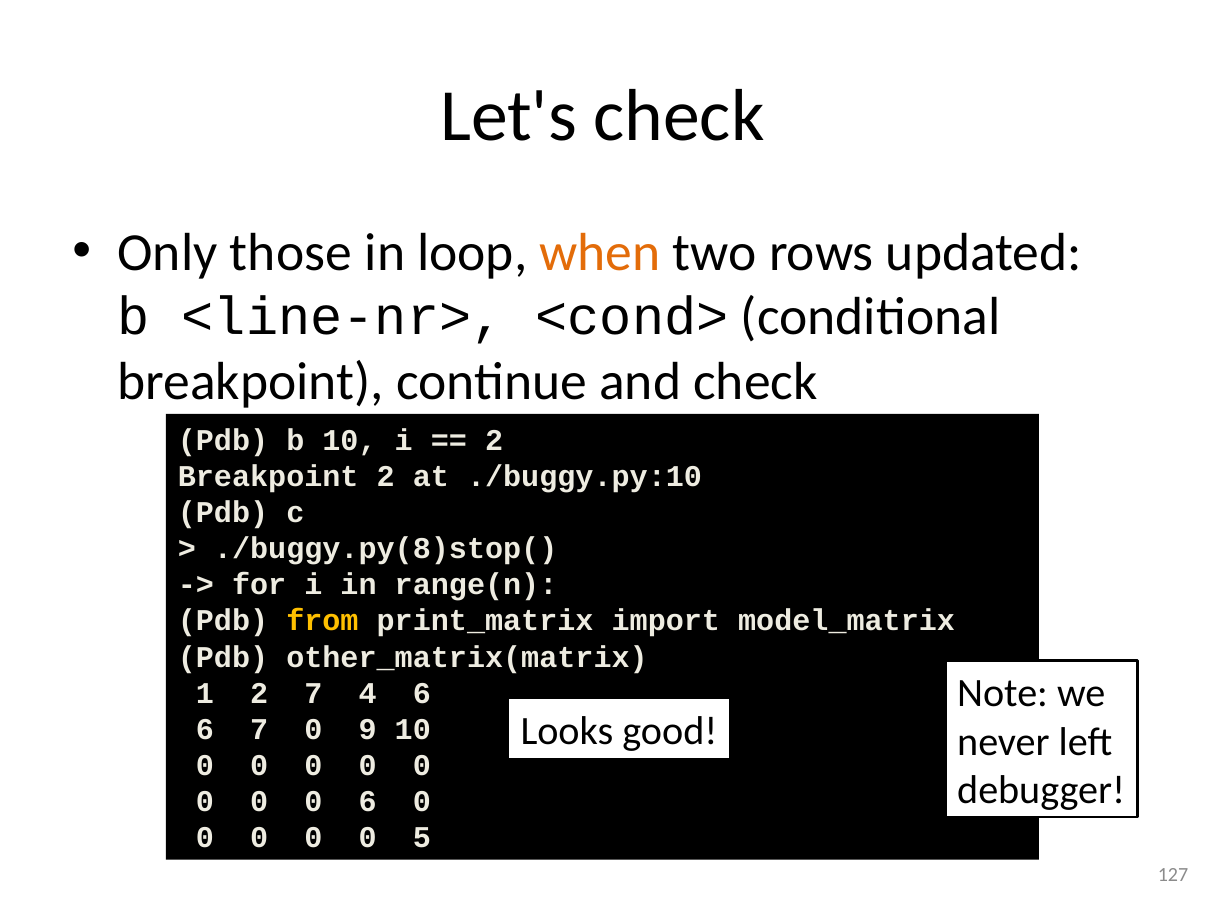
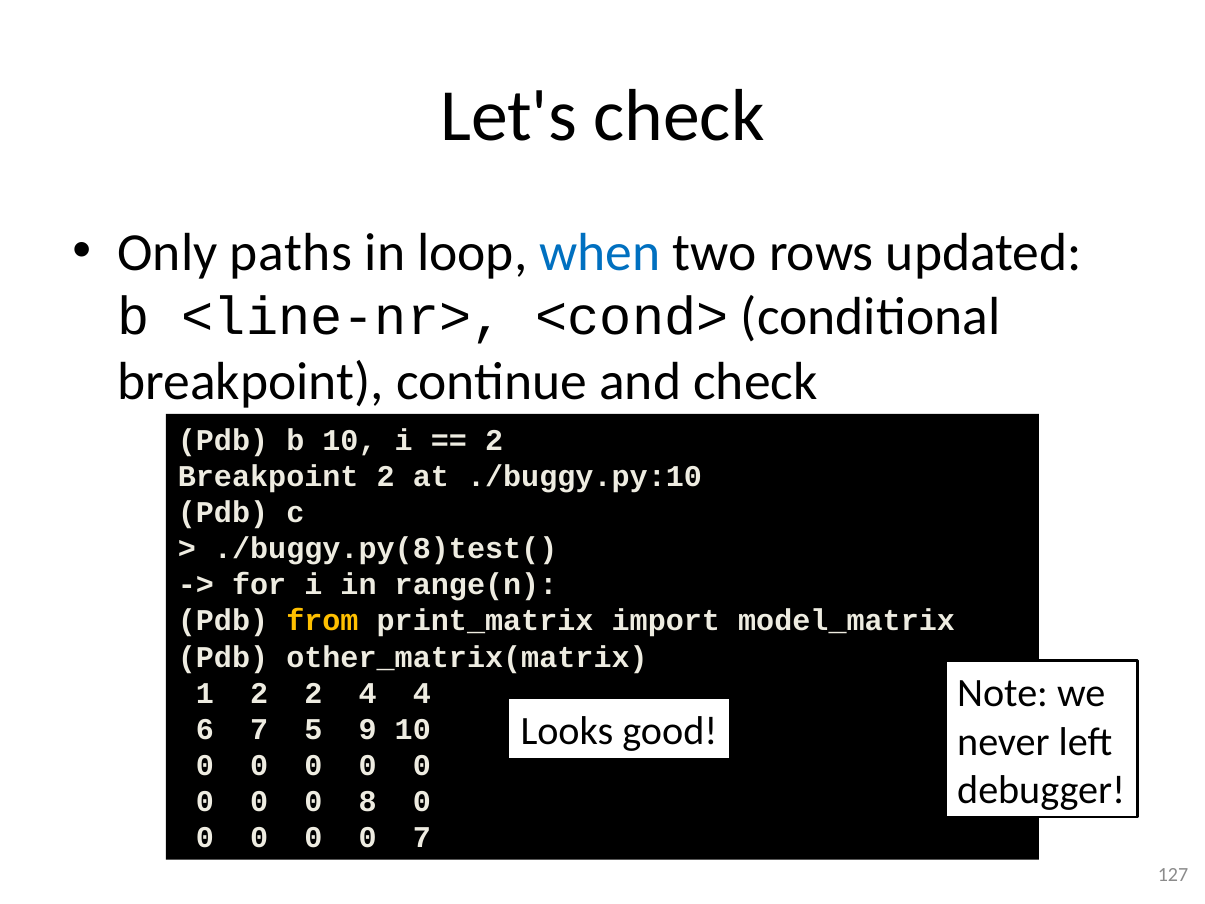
those: those -> paths (291, 253)
when colour: orange -> blue (600, 253)
./buggy.py(8)stop(: ./buggy.py(8)stop( -> ./buggy.py(8)test( (386, 548)
2 7: 7 -> 2 (313, 693)
4 6: 6 -> 4 (422, 693)
7 0: 0 -> 5 (313, 729)
0 6: 6 -> 8 (368, 801)
0 5: 5 -> 7 (422, 838)
